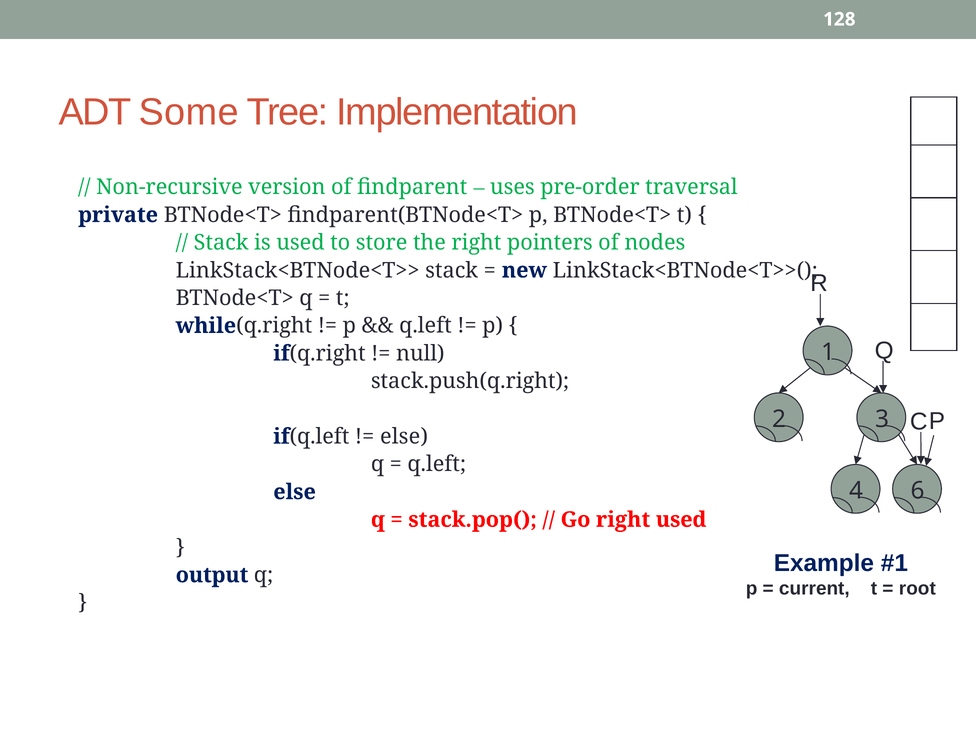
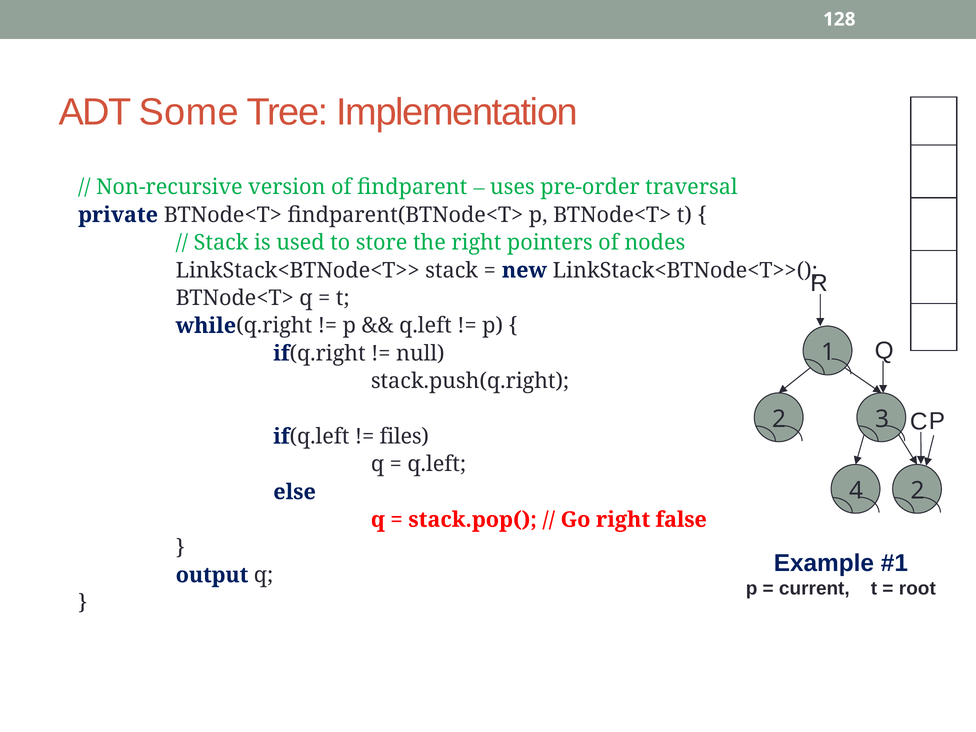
else: else -> files (404, 437)
4 6: 6 -> 2 (918, 491)
right used: used -> false (681, 520)
